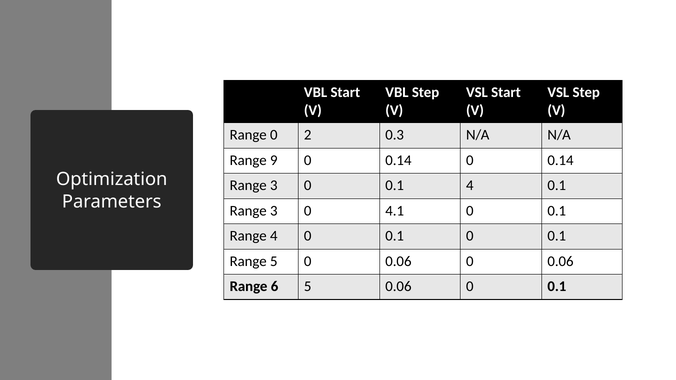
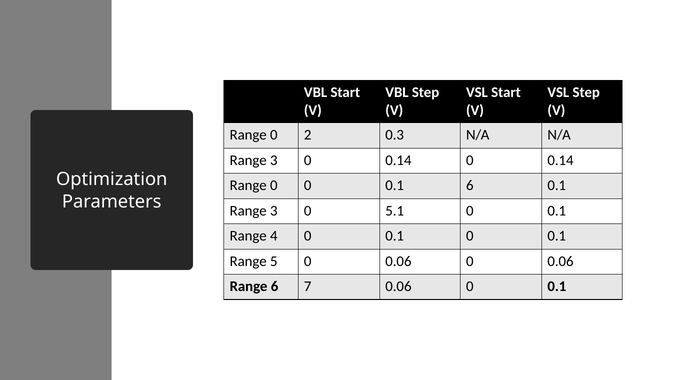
9: 9 -> 3 (274, 160)
3: 3 -> 0 (274, 186)
0.1 4: 4 -> 6 (470, 186)
4.1: 4.1 -> 5.1 (395, 211)
6 5: 5 -> 7 (308, 287)
